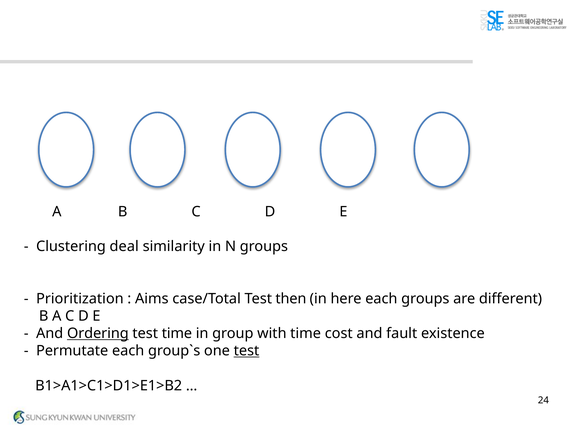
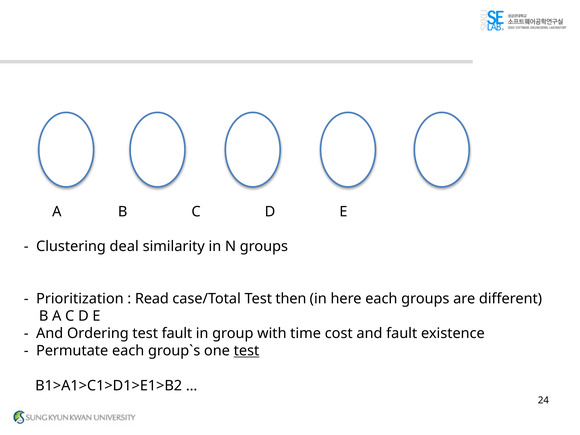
Aims: Aims -> Read (152, 299)
Ordering underline: present -> none (98, 333)
test time: time -> fault (177, 333)
